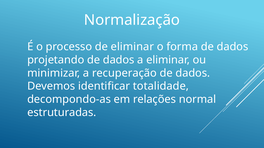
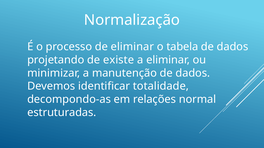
forma: forma -> tabela (182, 47)
projetando de dados: dados -> existe (119, 60)
recuperação: recuperação -> manutenção (124, 73)
